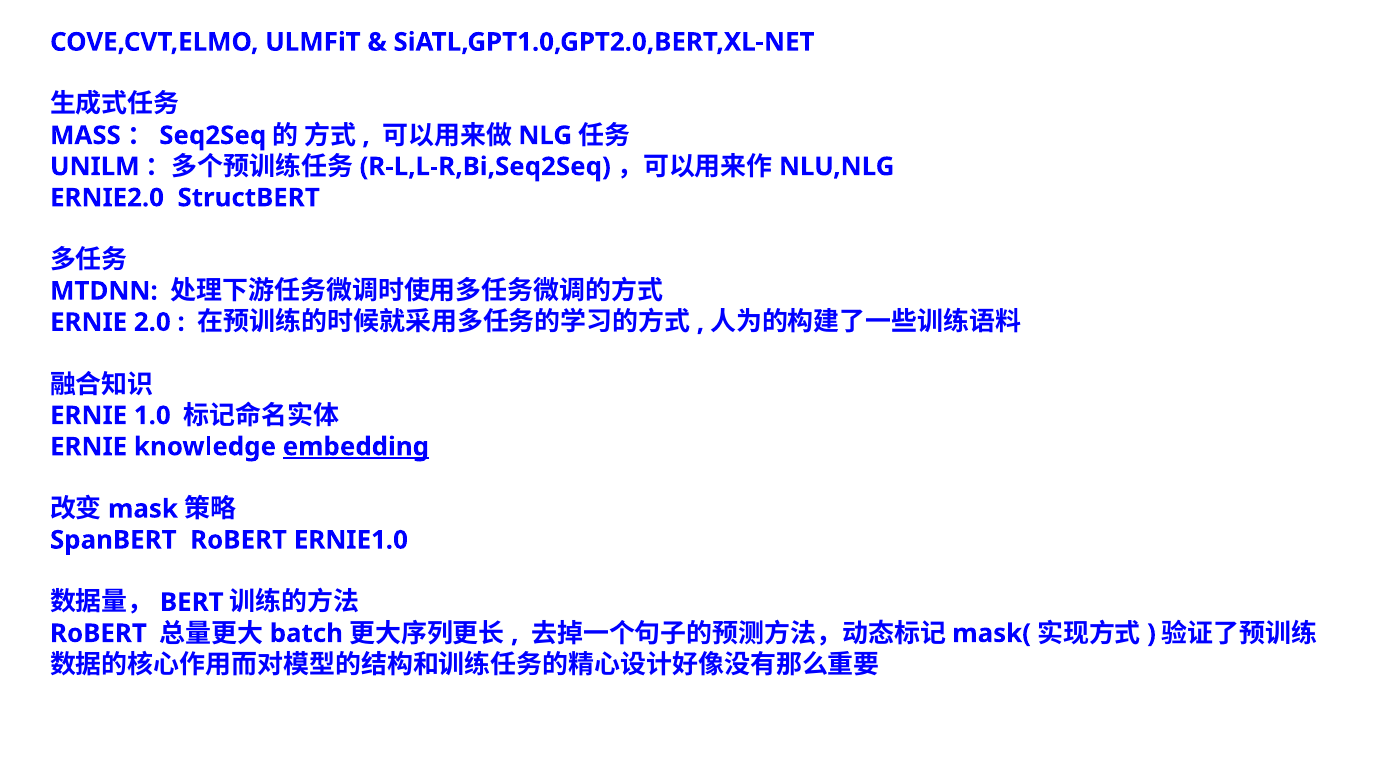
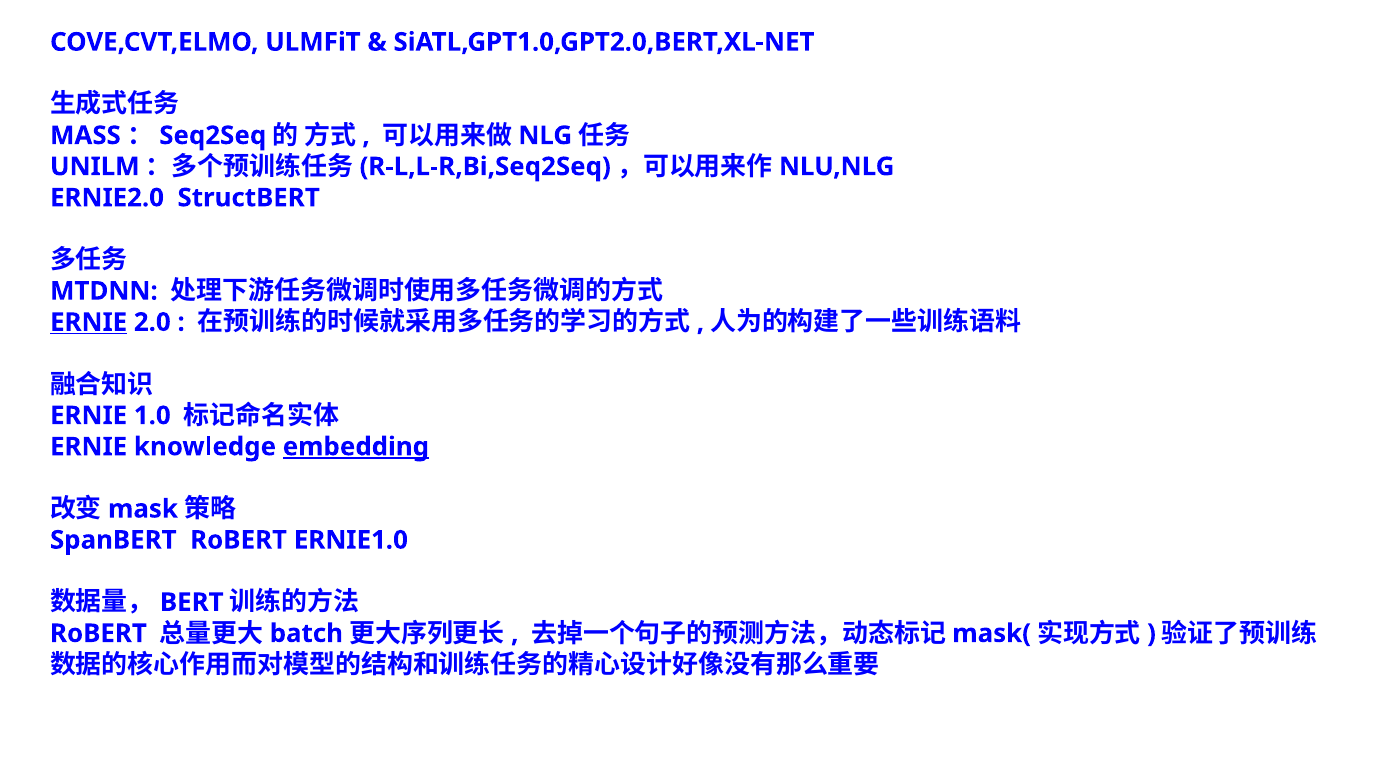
ERNIE underline: none -> present (89, 322)
